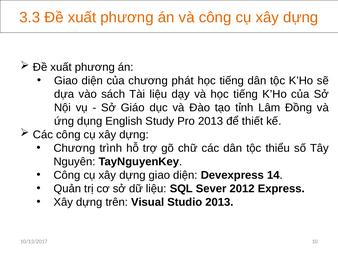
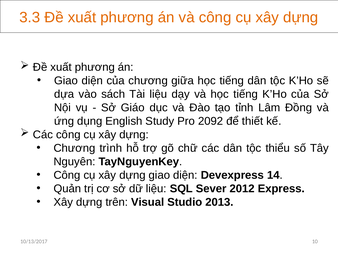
phát: phát -> giữa (183, 81)
Pro 2013: 2013 -> 2092 (211, 121)
